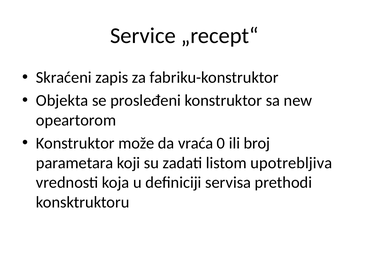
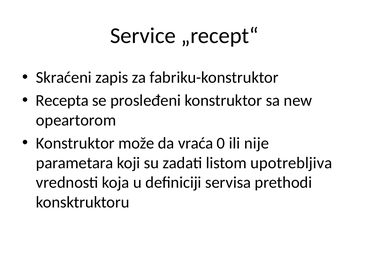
Objekta: Objekta -> Recepta (62, 100)
broj: broj -> nije (257, 143)
